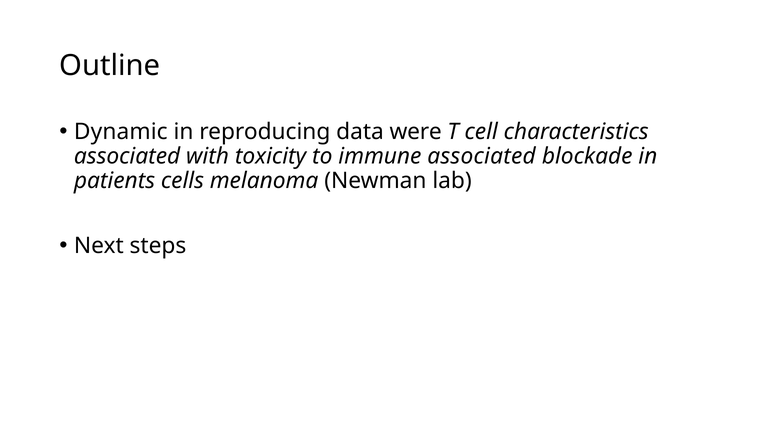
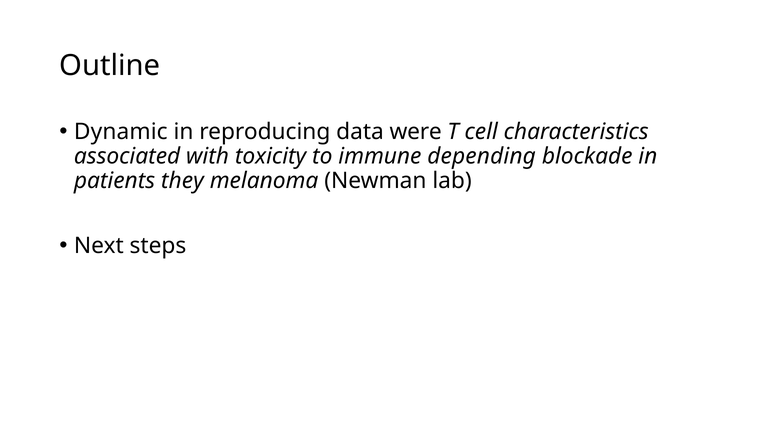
immune associated: associated -> depending (482, 156)
cells: cells -> they (182, 181)
